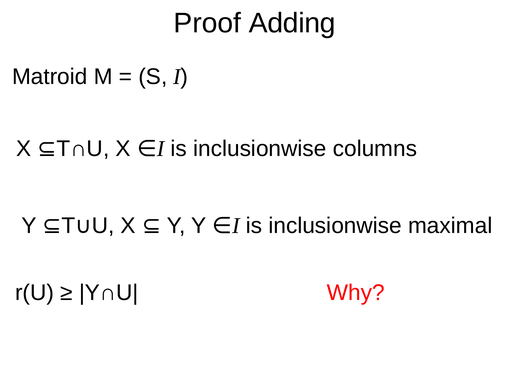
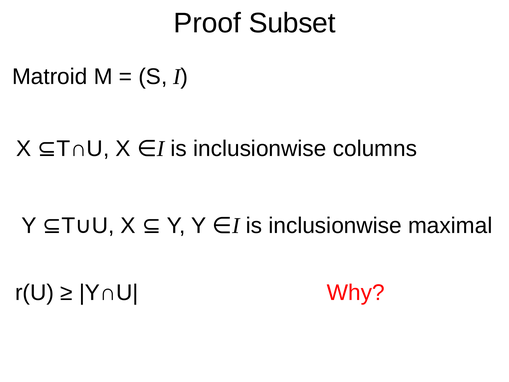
Adding: Adding -> Subset (292, 23)
